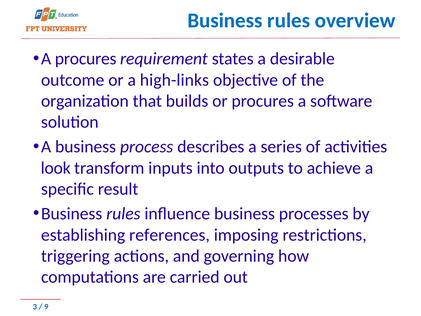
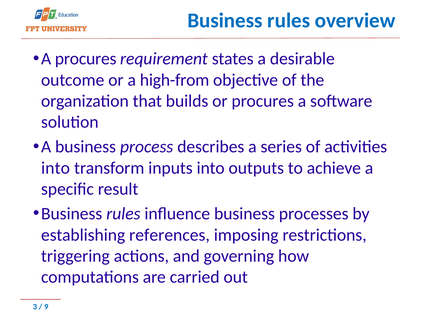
high-links: high-links -> high-from (175, 80)
look: look -> into (56, 168)
